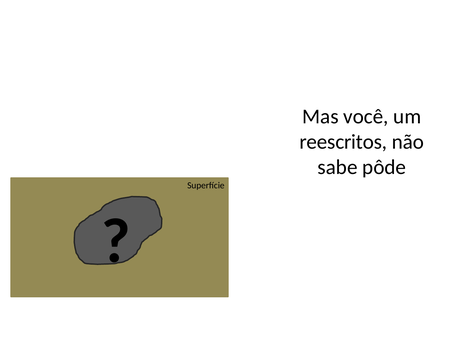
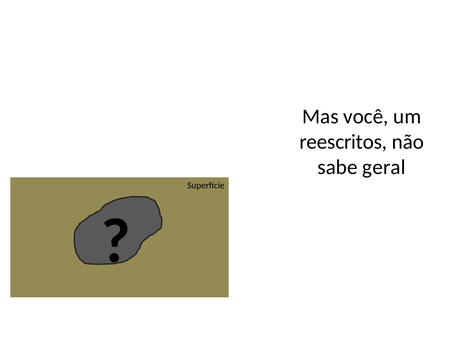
pôde: pôde -> geral (384, 167)
